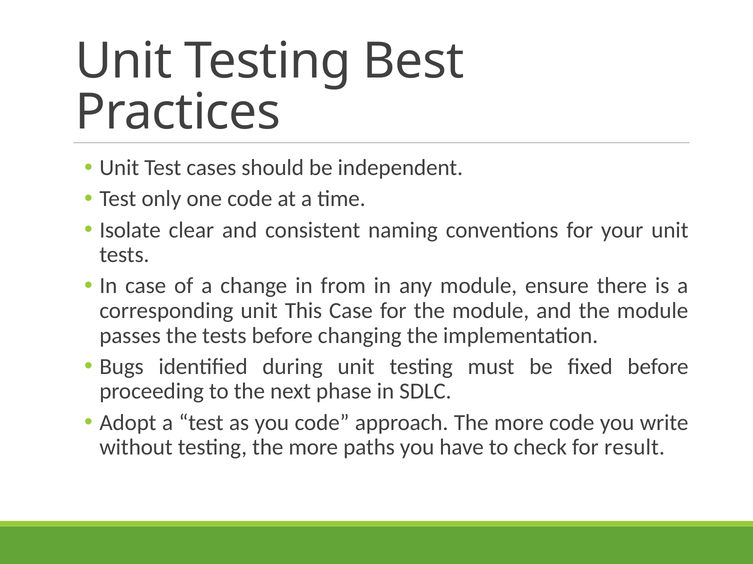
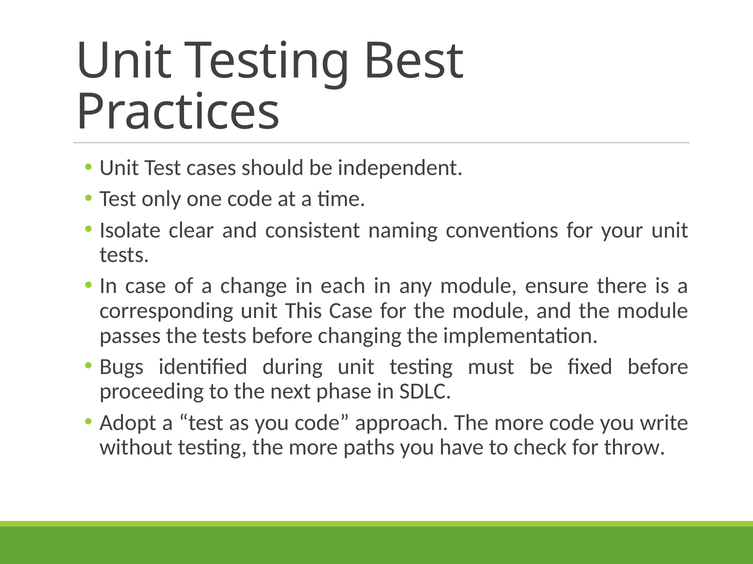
from: from -> each (343, 286)
result: result -> throw (635, 448)
